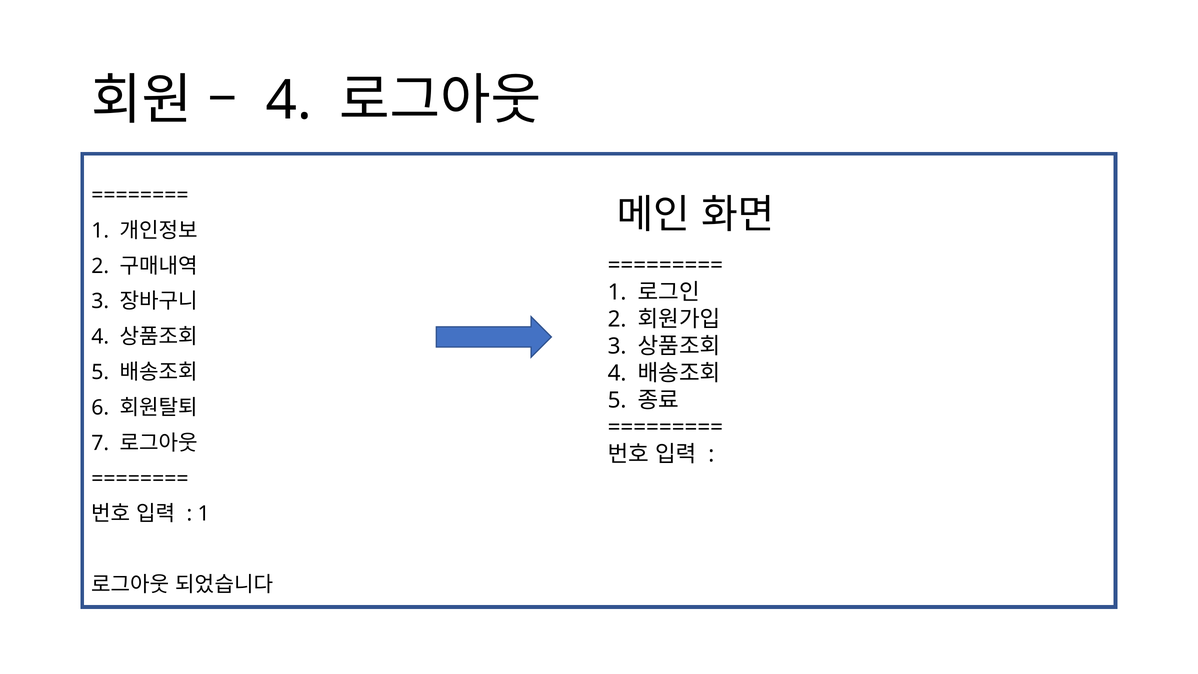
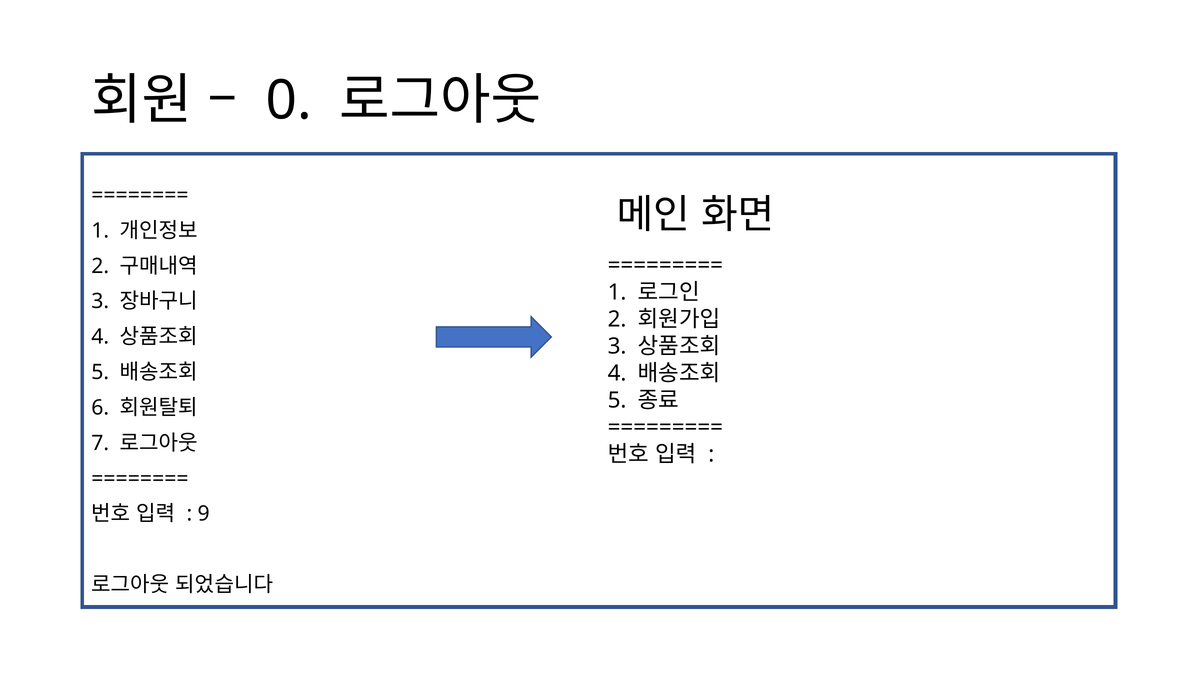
4: 4 -> 0 (289, 101)
1: 1 -> 9 (204, 514)
